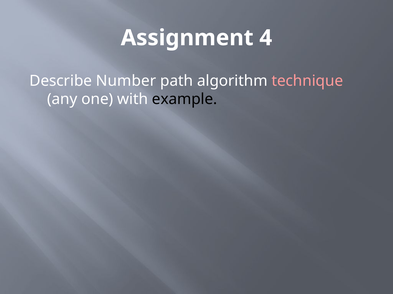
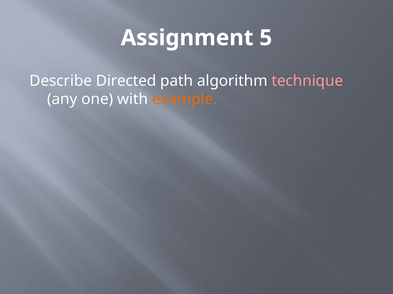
4: 4 -> 5 (266, 38)
Number: Number -> Directed (126, 81)
example colour: black -> orange (185, 99)
